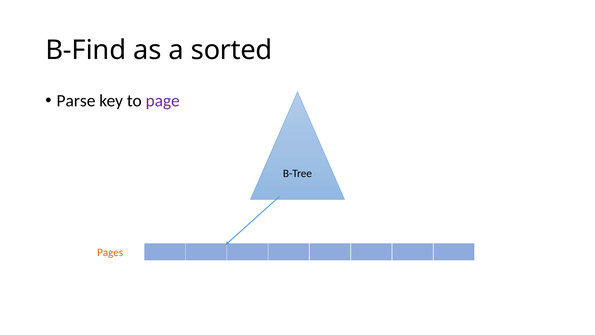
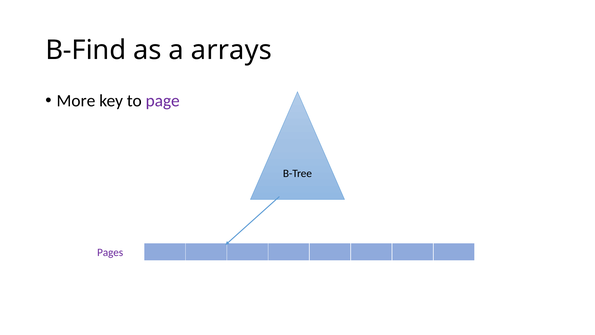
sorted: sorted -> arrays (231, 50)
Parse: Parse -> More (76, 101)
Pages colour: orange -> purple (110, 252)
